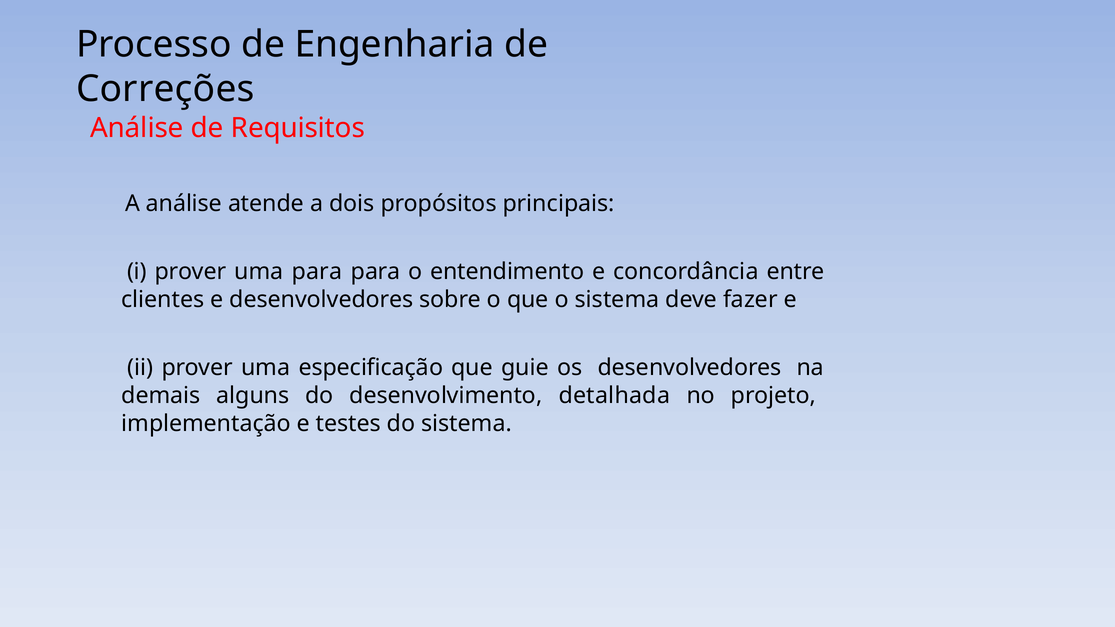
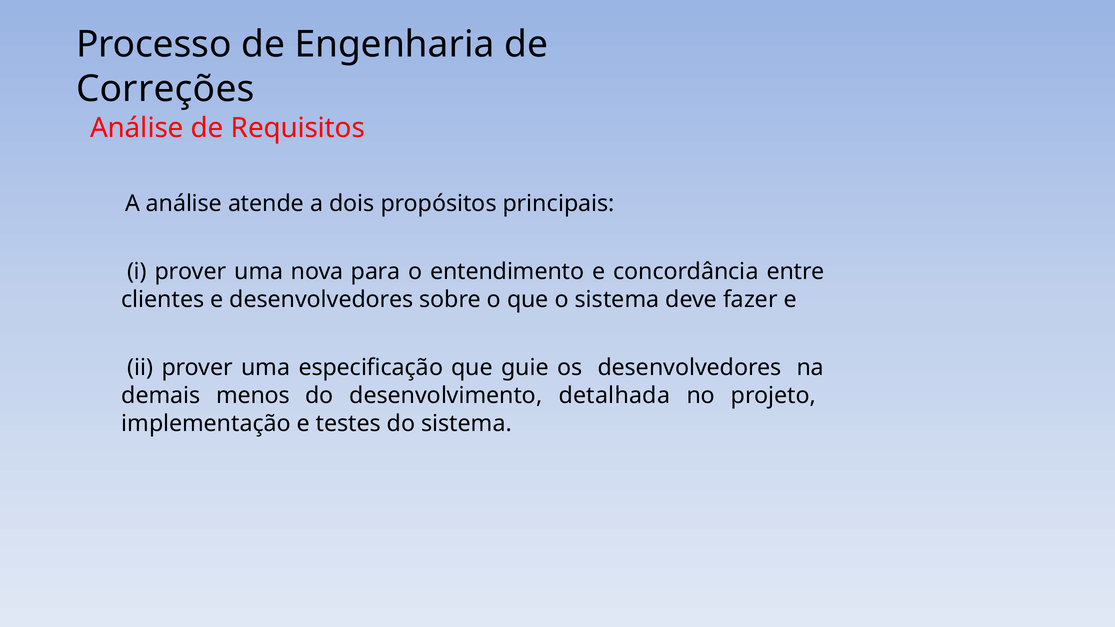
uma para: para -> nova (317, 272)
alguns: alguns -> menos (253, 396)
